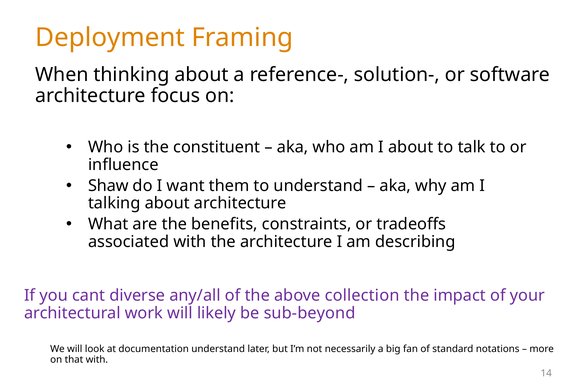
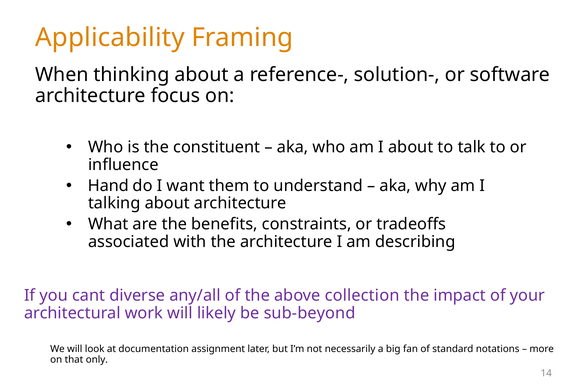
Deployment: Deployment -> Applicability (110, 37)
Shaw: Shaw -> Hand (108, 186)
documentation understand: understand -> assignment (218, 349)
that with: with -> only (97, 360)
